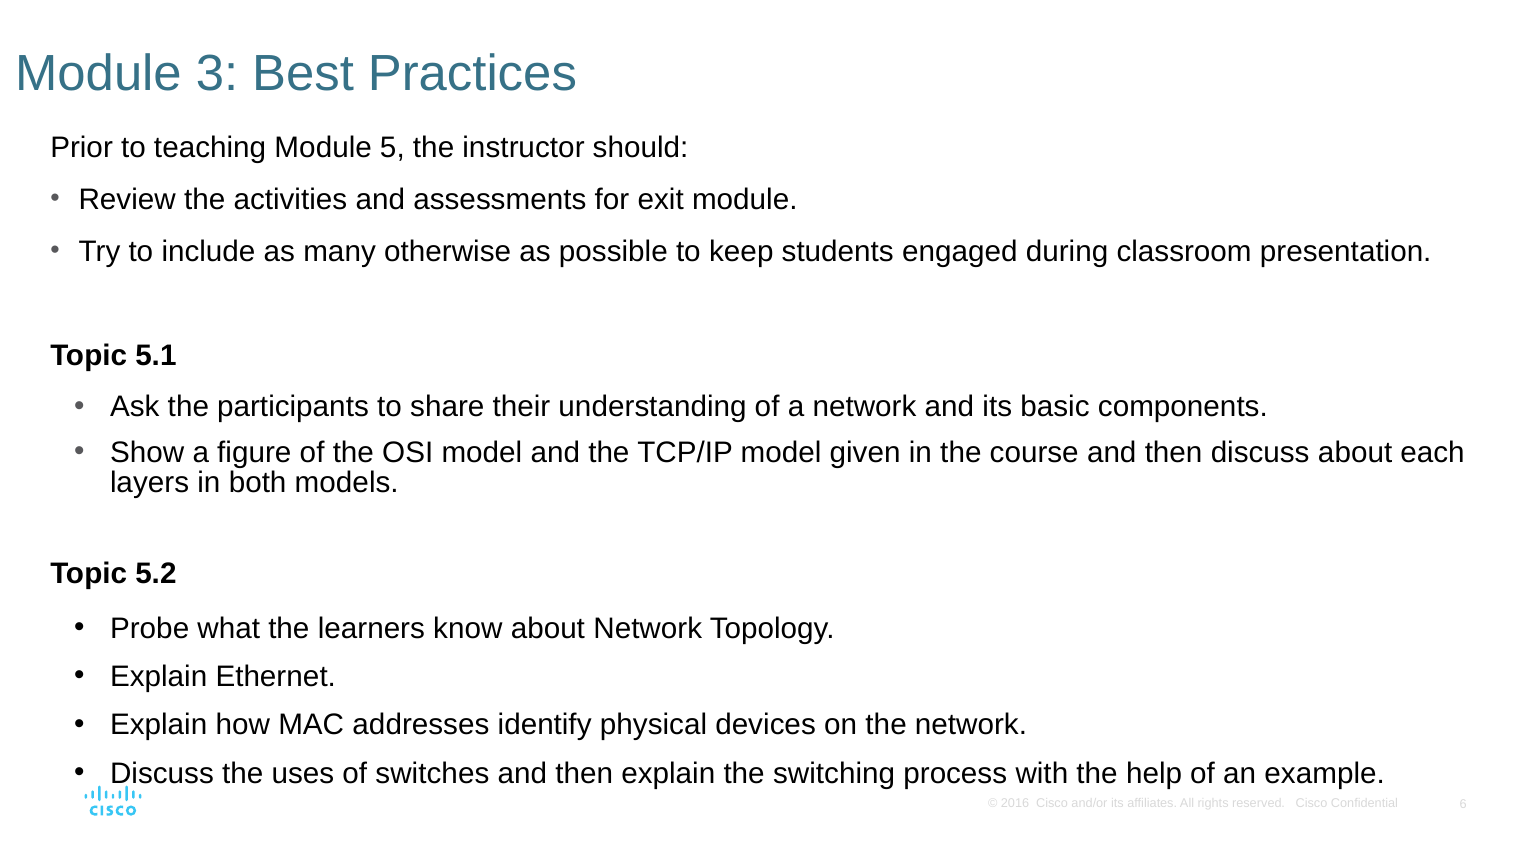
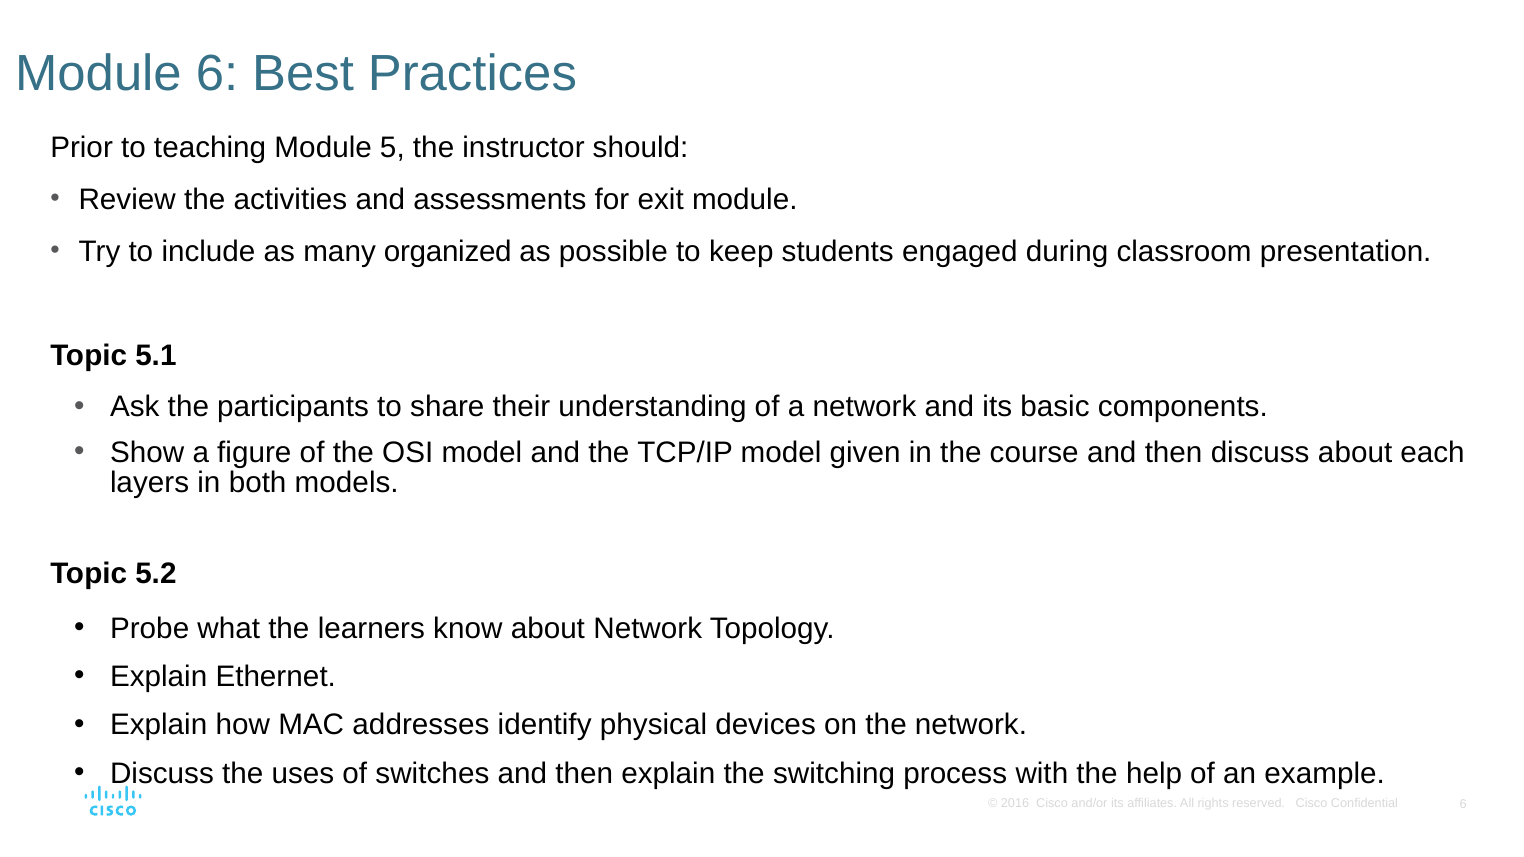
Module 3: 3 -> 6 (217, 74)
otherwise: otherwise -> organized (448, 252)
